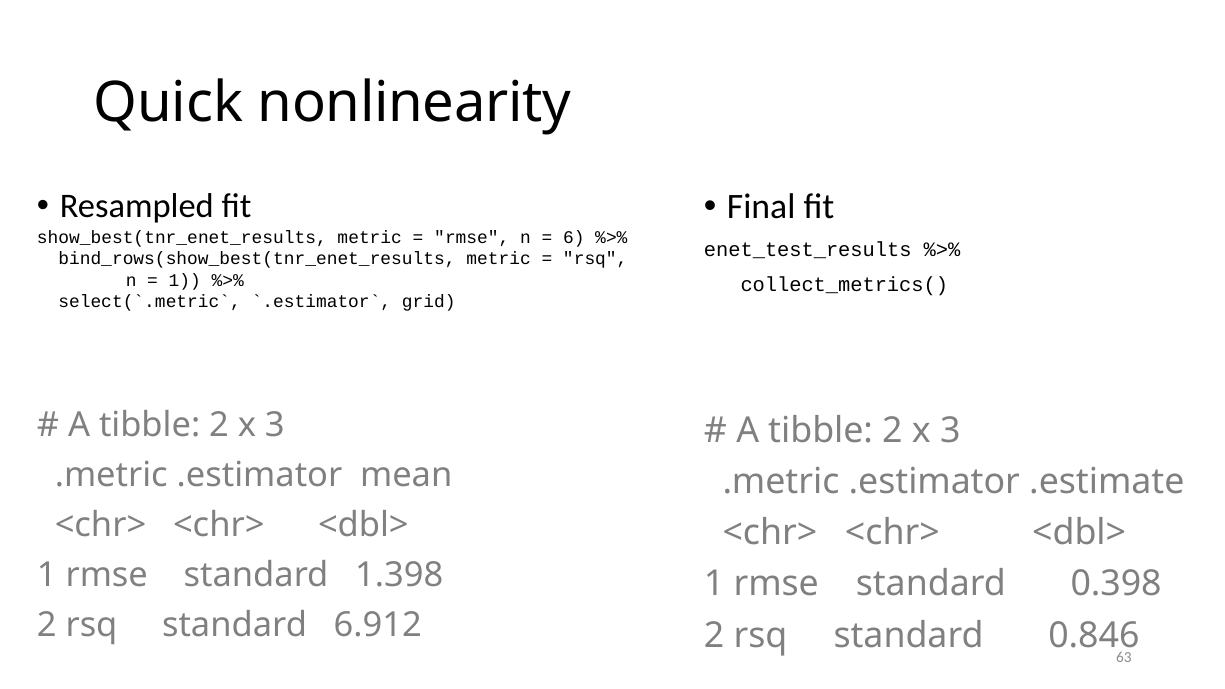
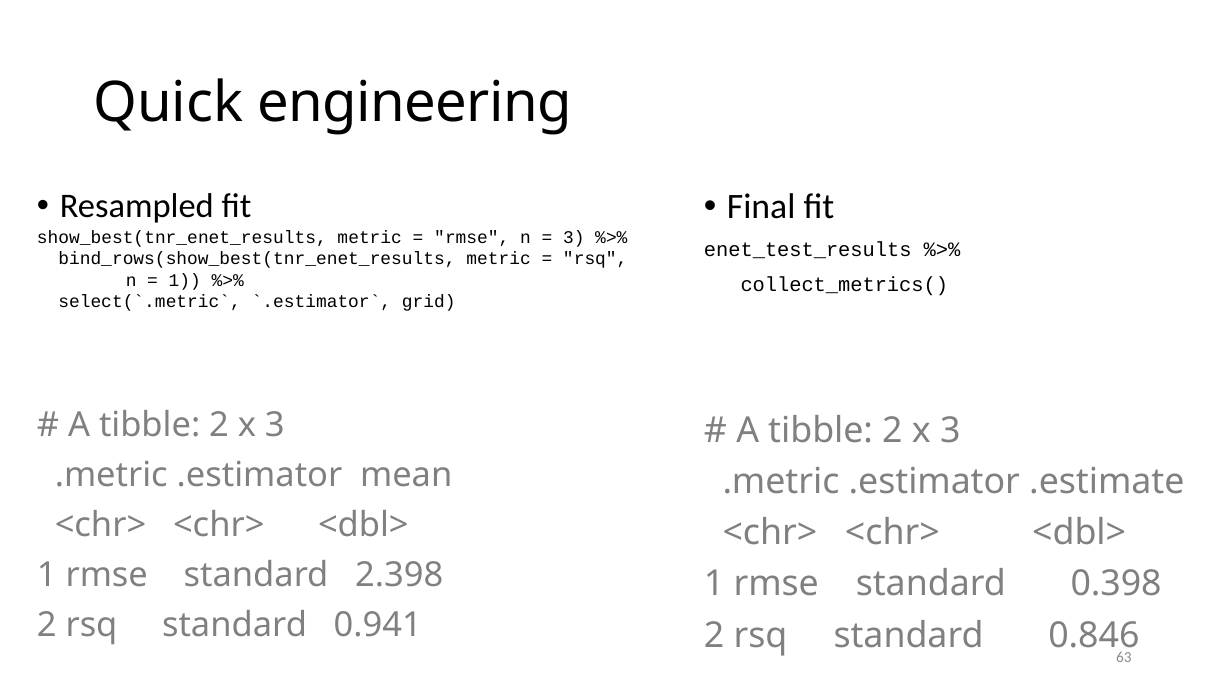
nonlinearity: nonlinearity -> engineering (414, 103)
6: 6 -> 3 (574, 237)
1.398: 1.398 -> 2.398 (399, 575)
6.912: 6.912 -> 0.941 (378, 625)
